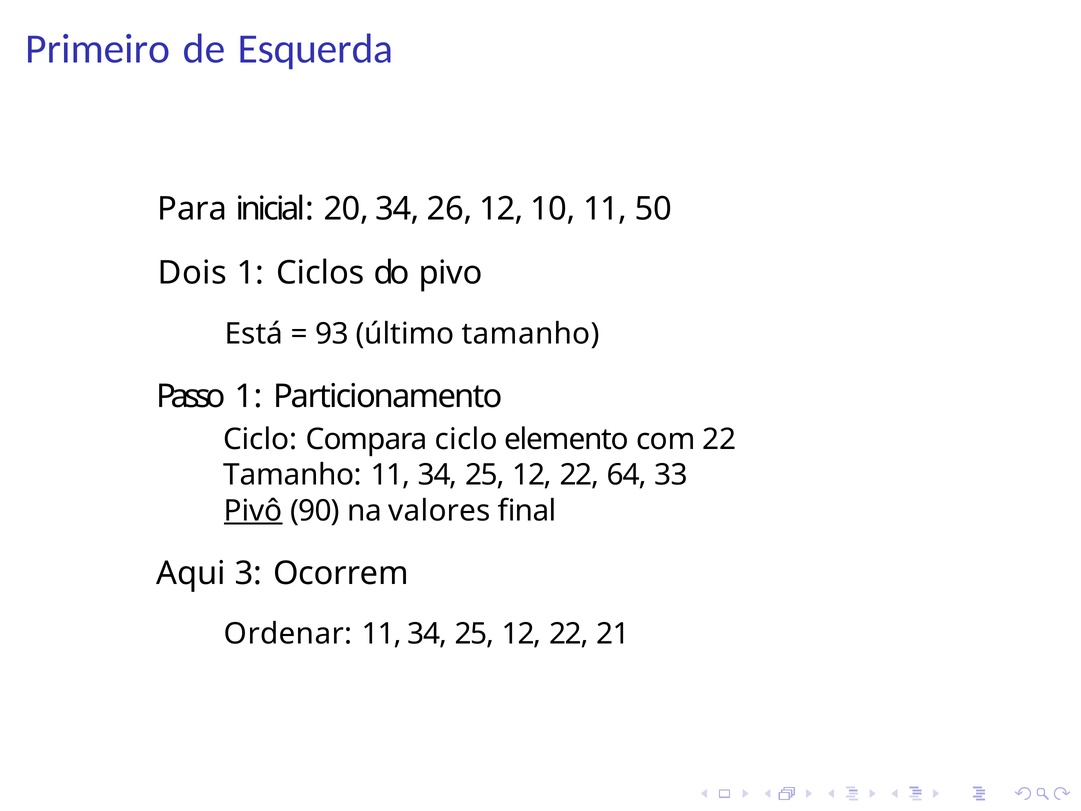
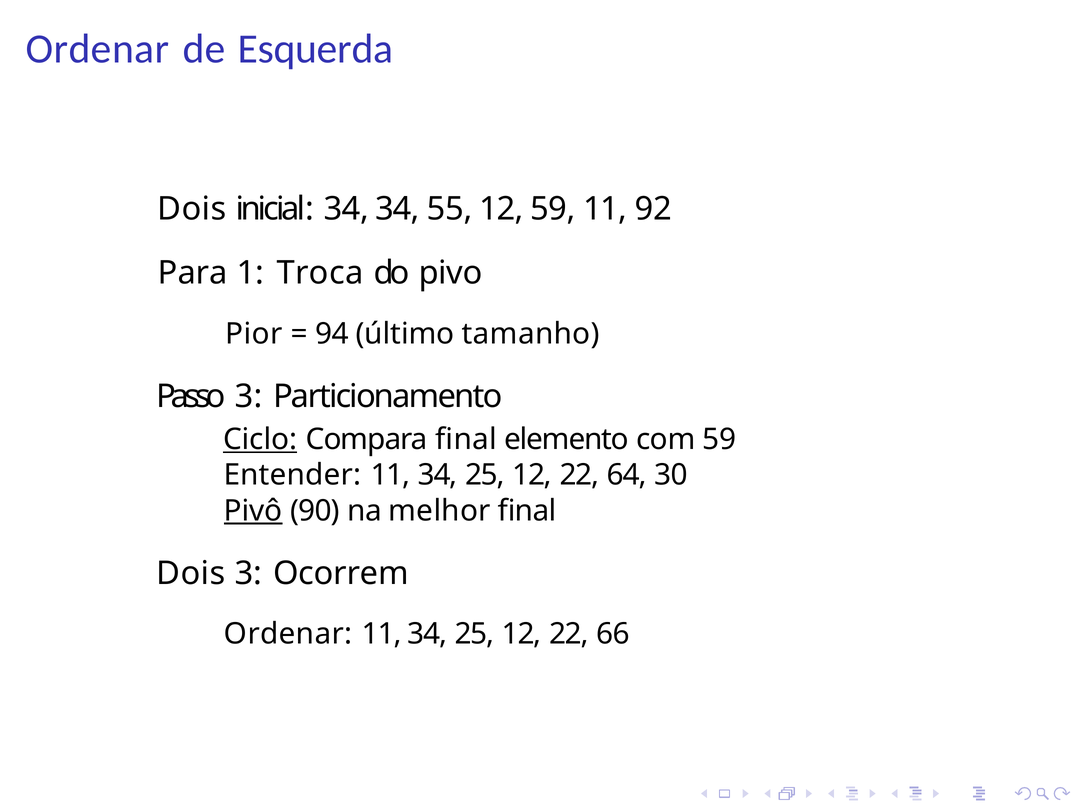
Primeiro: Primeiro -> Ordenar (98, 49)
Para: Para -> Dois (192, 209)
inicial 20: 20 -> 34 (346, 209)
26: 26 -> 55 (450, 209)
12 10: 10 -> 59 (553, 209)
50: 50 -> 92 (653, 209)
Dois: Dois -> Para (193, 273)
Ciclos: Ciclos -> Troca (320, 273)
Está: Está -> Pior (254, 334)
93: 93 -> 94 (332, 334)
Passo 1: 1 -> 3 (249, 397)
Ciclo underline: none -> present (260, 440)
Compara ciclo: ciclo -> ﬁnal (466, 440)
com 22: 22 -> 59 (719, 440)
Tamanho: Tamanho -> Entender (292, 475)
33: 33 -> 30 (671, 475)
valores: valores -> melhor (440, 511)
Aqui: Aqui -> Dois (191, 574)
21: 21 -> 66 (613, 634)
